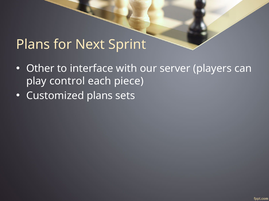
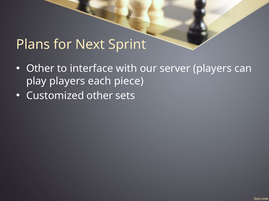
play control: control -> players (67, 81)
Customized plans: plans -> other (100, 96)
